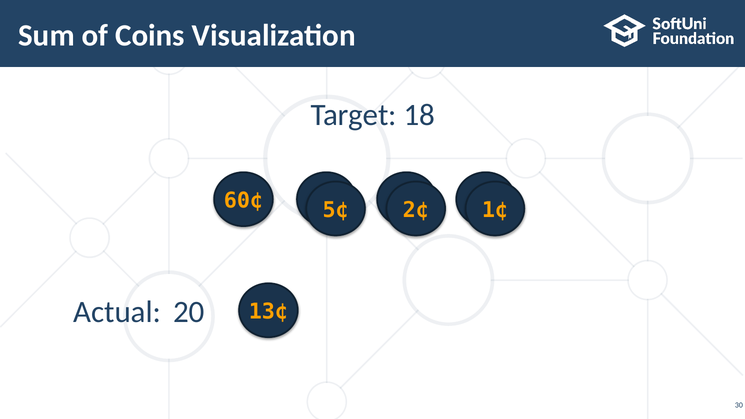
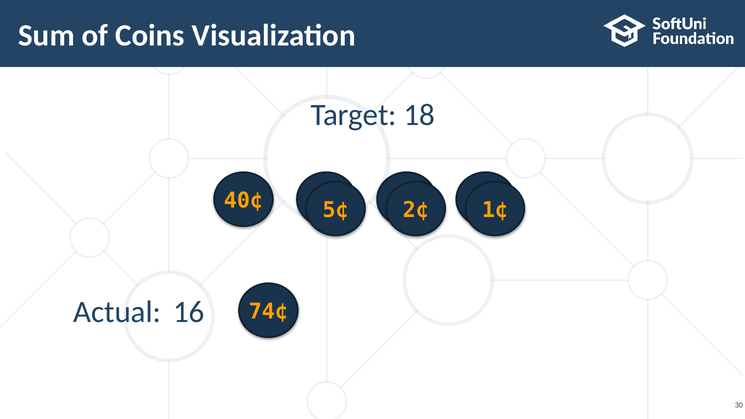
60¢: 60¢ -> 40¢ (243, 201)
20: 20 -> 16 (189, 312)
13¢: 13¢ -> 74¢ (268, 312)
